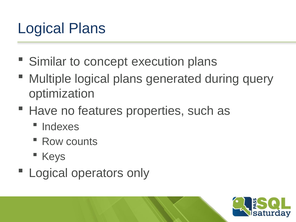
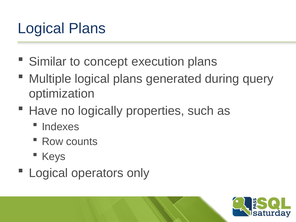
features: features -> logically (100, 111)
